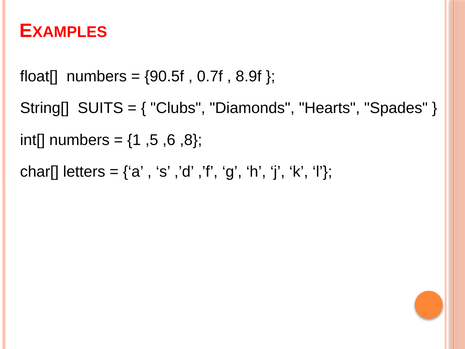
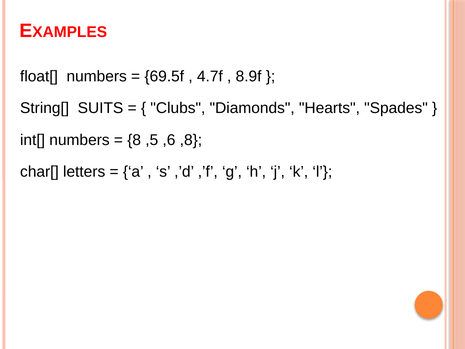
90.5f: 90.5f -> 69.5f (164, 76)
0.7f: 0.7f -> 4.7f (210, 76)
1: 1 -> 8 (134, 140)
